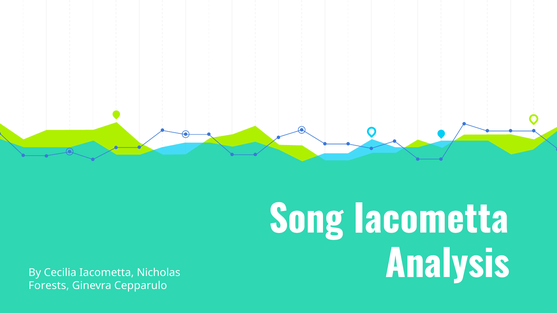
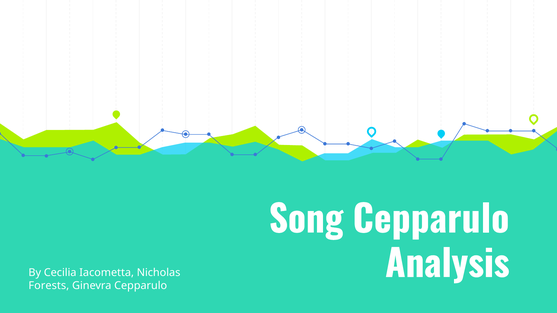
Song Iacometta: Iacometta -> Cepparulo (431, 221)
